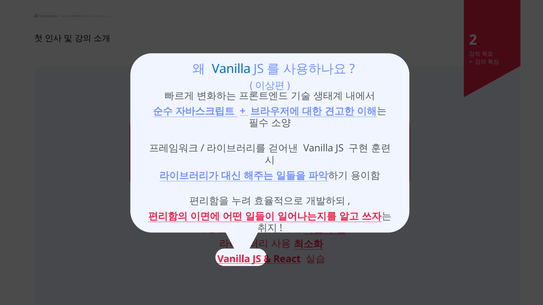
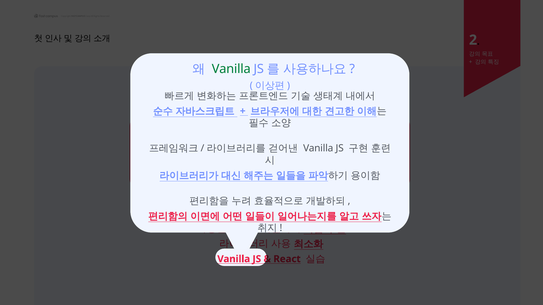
Vanilla colour: blue -> green (231, 69)
